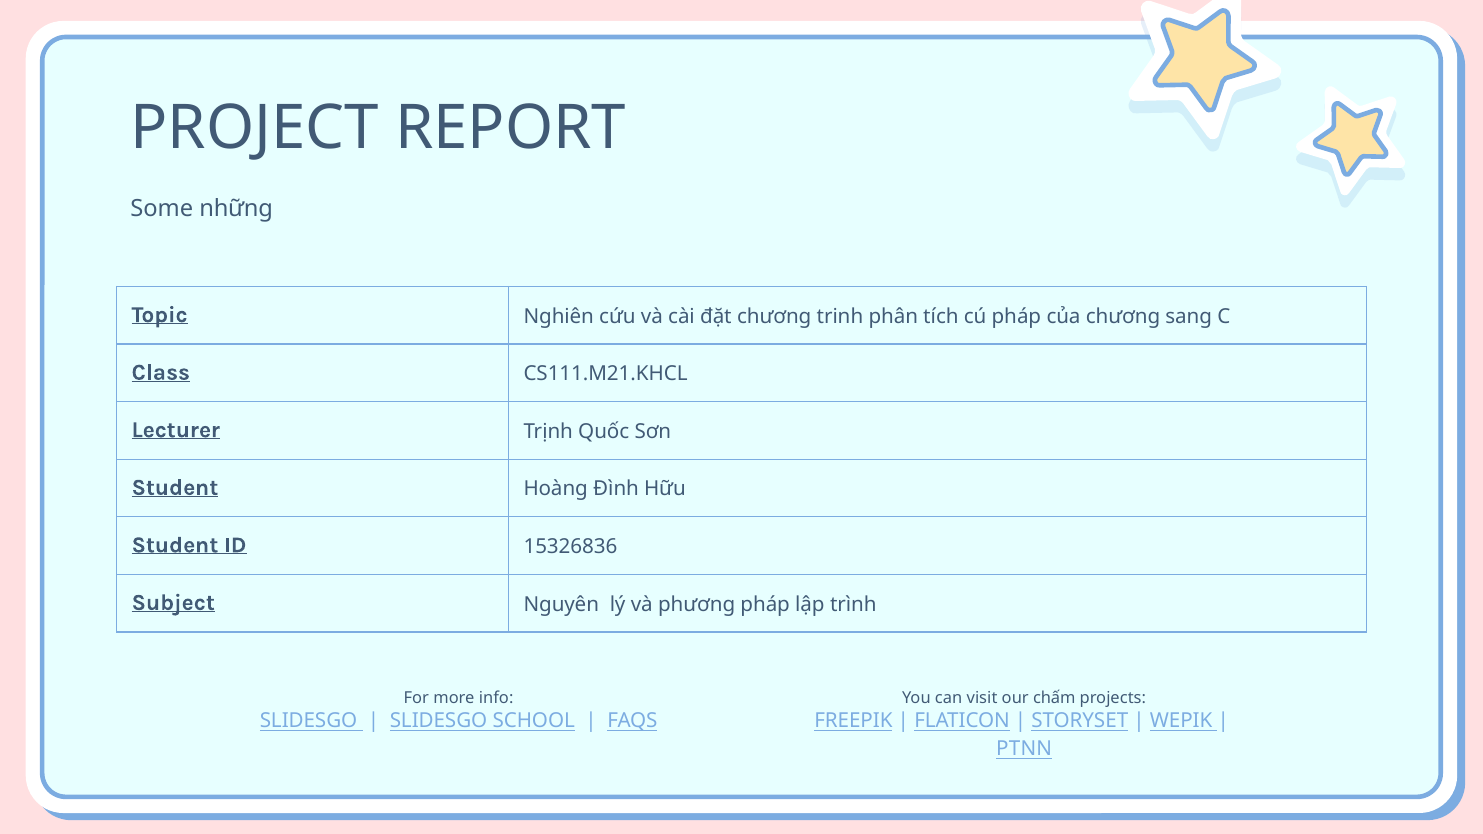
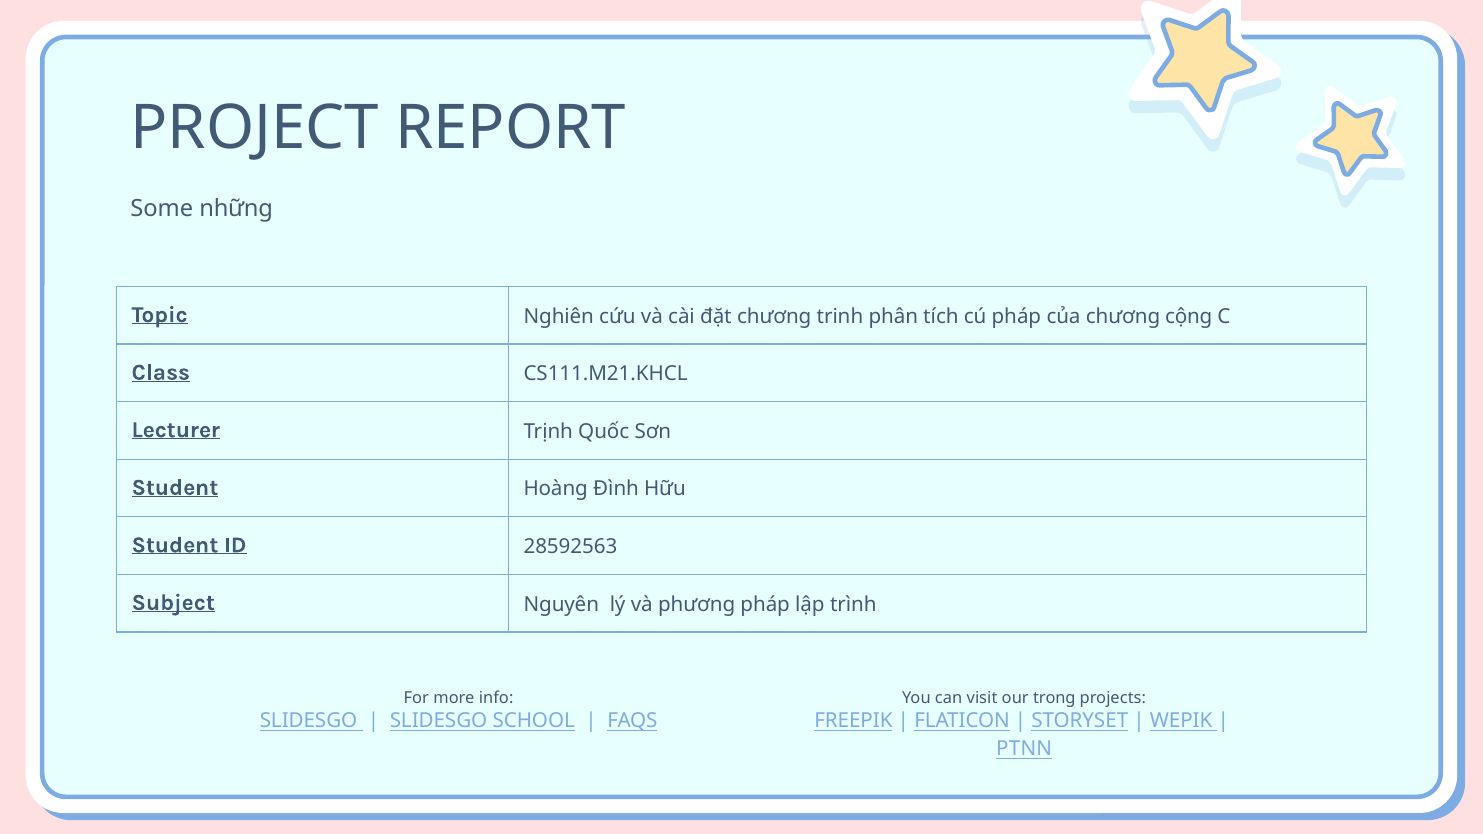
sang: sang -> cộng (1189, 317)
15326836: 15326836 -> 28592563 (570, 547)
chấm: chấm -> trong (1054, 699)
